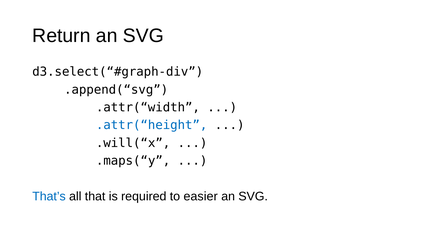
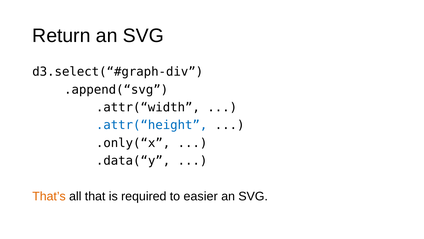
.will(“x: .will(“x -> .only(“x (133, 143)
.maps(“y: .maps(“y -> .data(“y (133, 160)
That’s colour: blue -> orange (49, 196)
